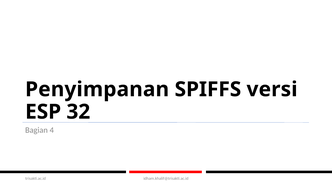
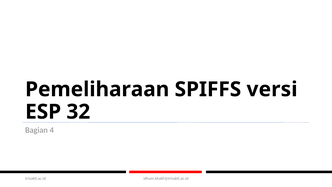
Penyimpanan: Penyimpanan -> Pemeliharaan (97, 89)
